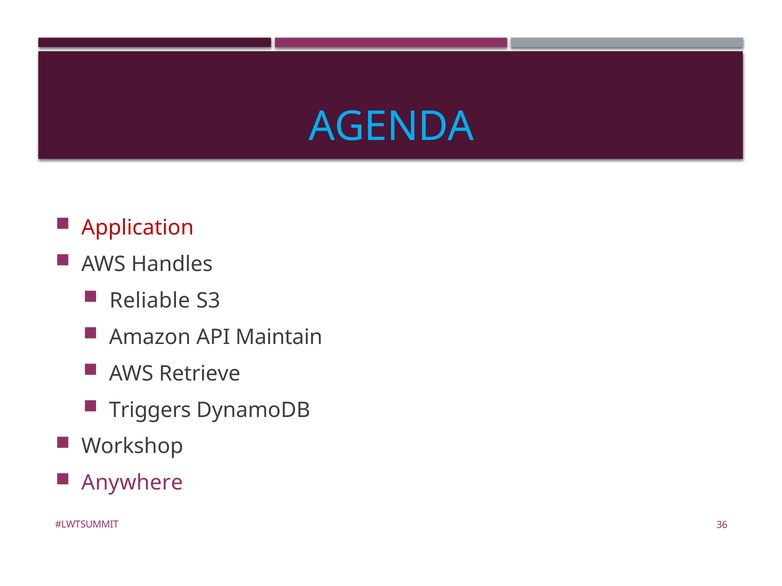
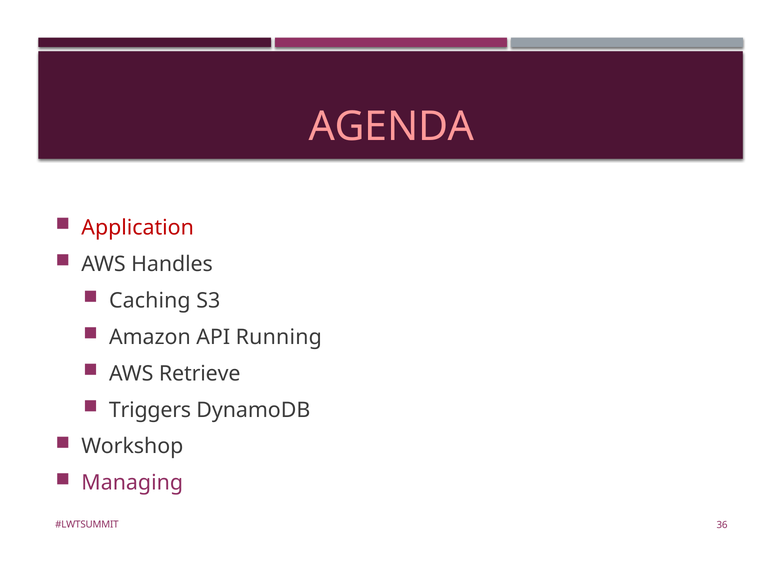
AGENDA colour: light blue -> pink (391, 127)
Reliable: Reliable -> Caching (150, 301)
Maintain: Maintain -> Running (279, 337)
Anywhere: Anywhere -> Managing (132, 483)
